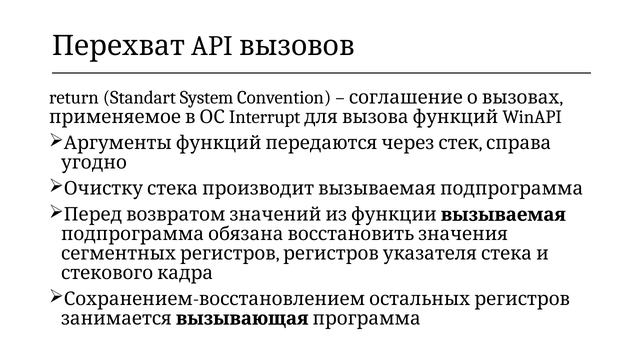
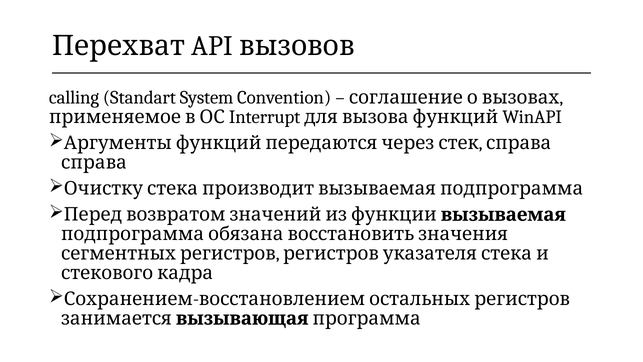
return: return -> calling (74, 97)
угодно: угодно -> справа (94, 162)
